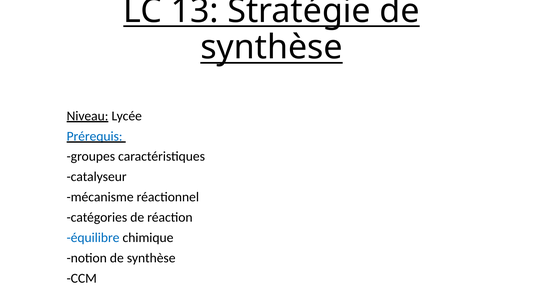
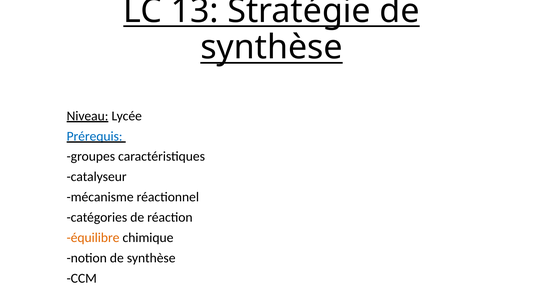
équilibre colour: blue -> orange (93, 238)
